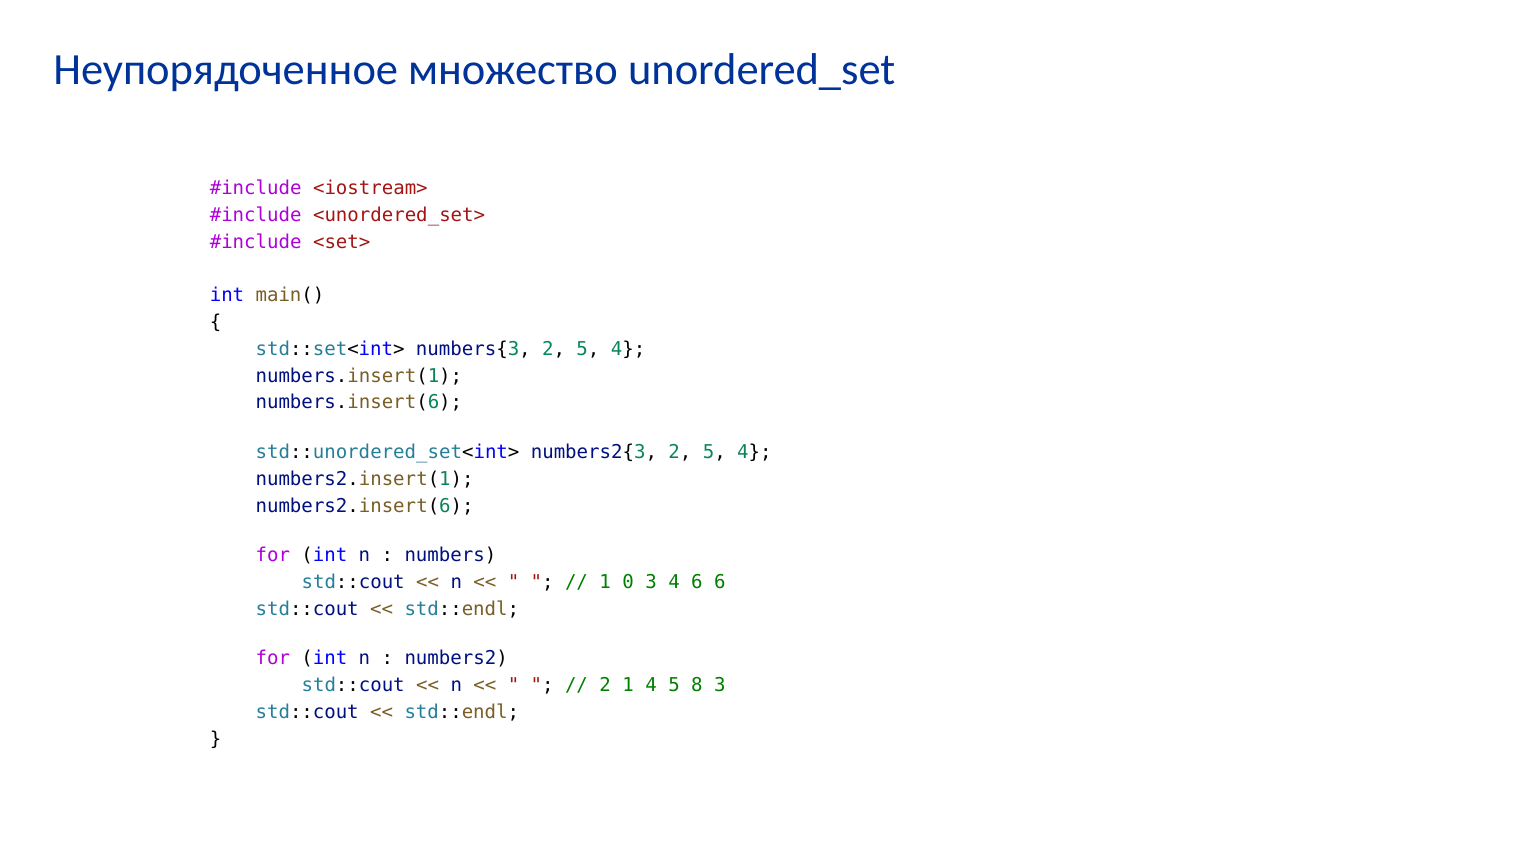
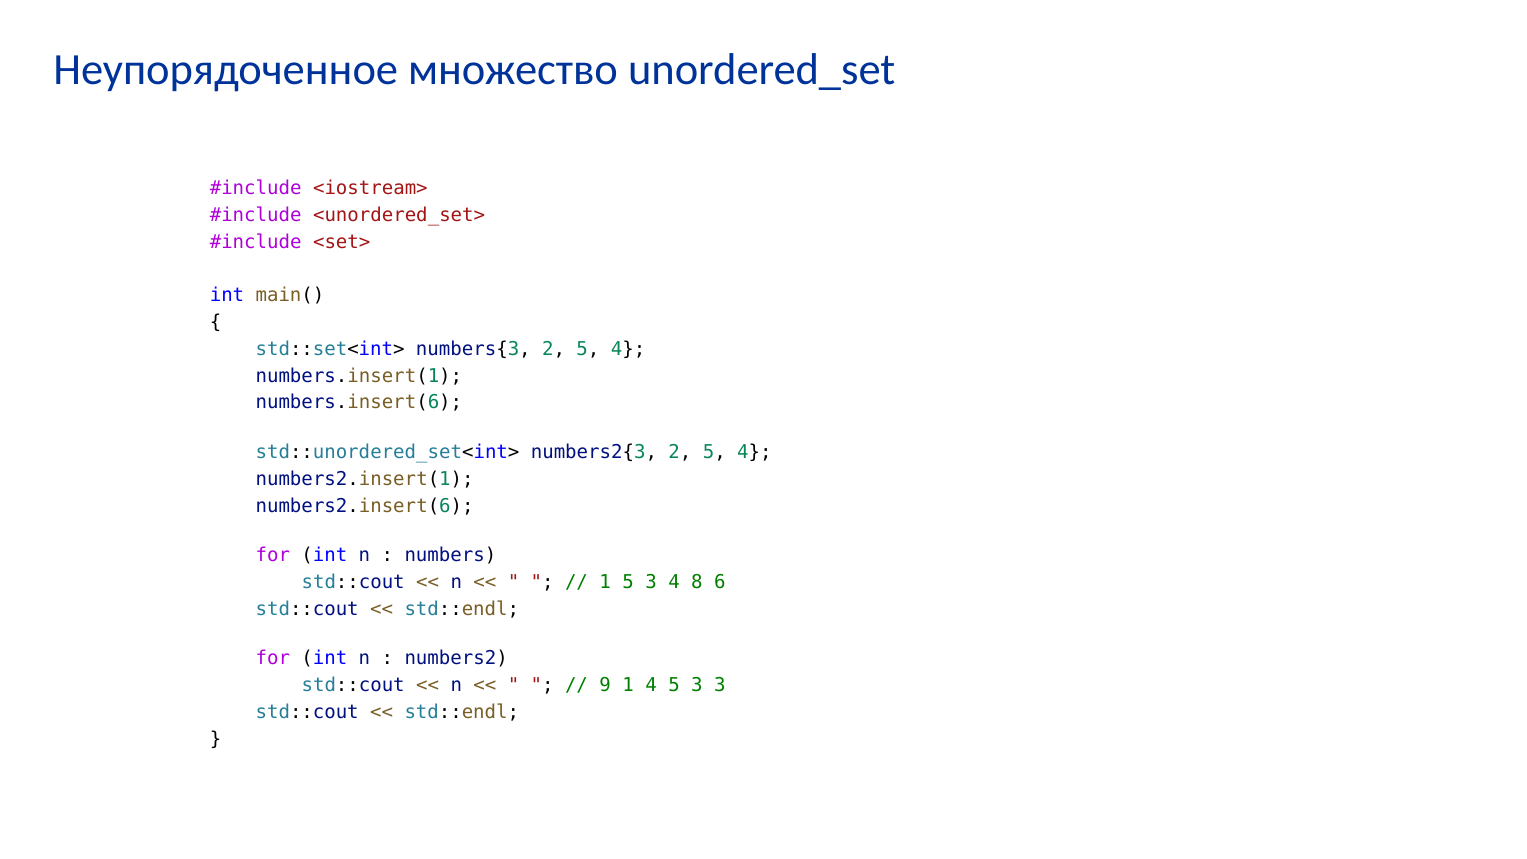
1 0: 0 -> 5 (628, 582)
4 6: 6 -> 8 (697, 582)
2: 2 -> 9 (605, 685)
4 5 8: 8 -> 3 (697, 685)
